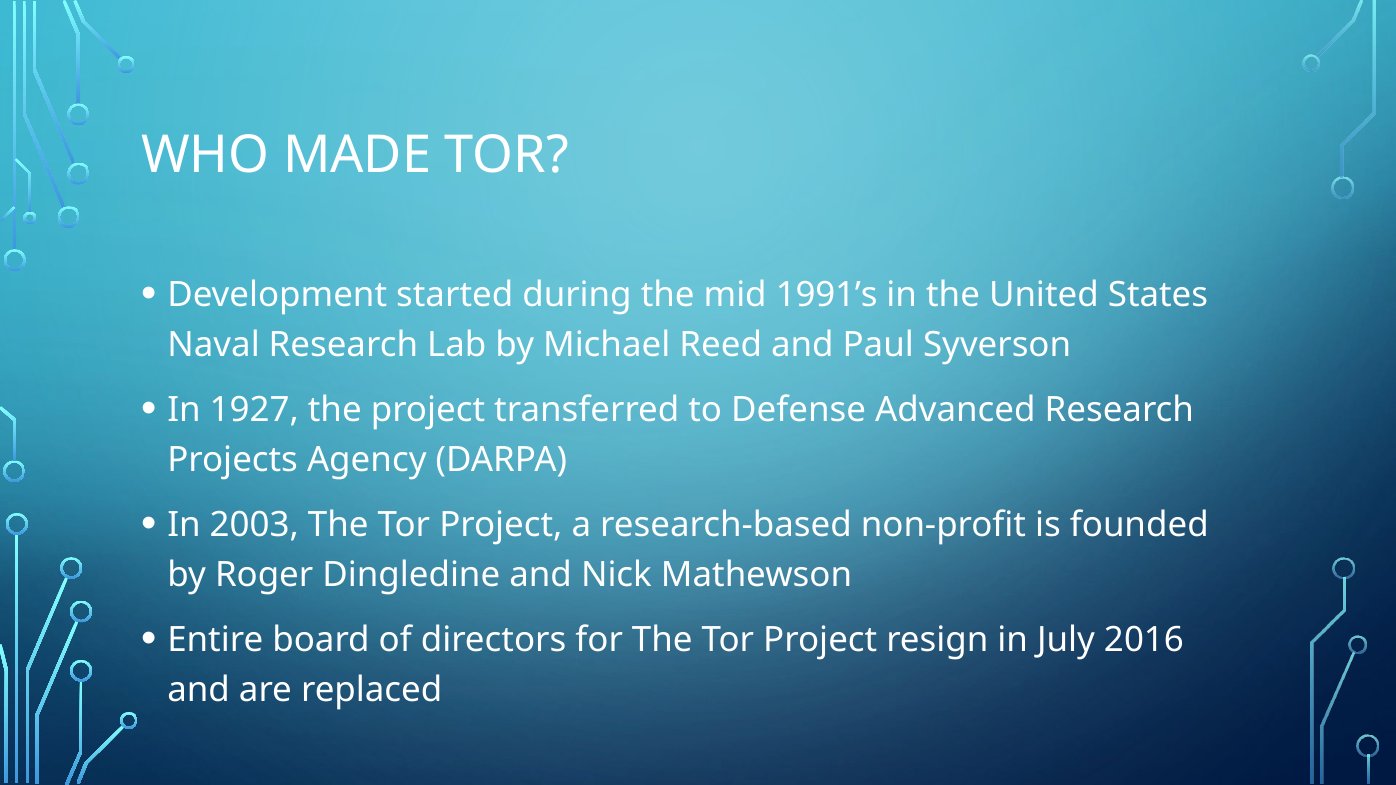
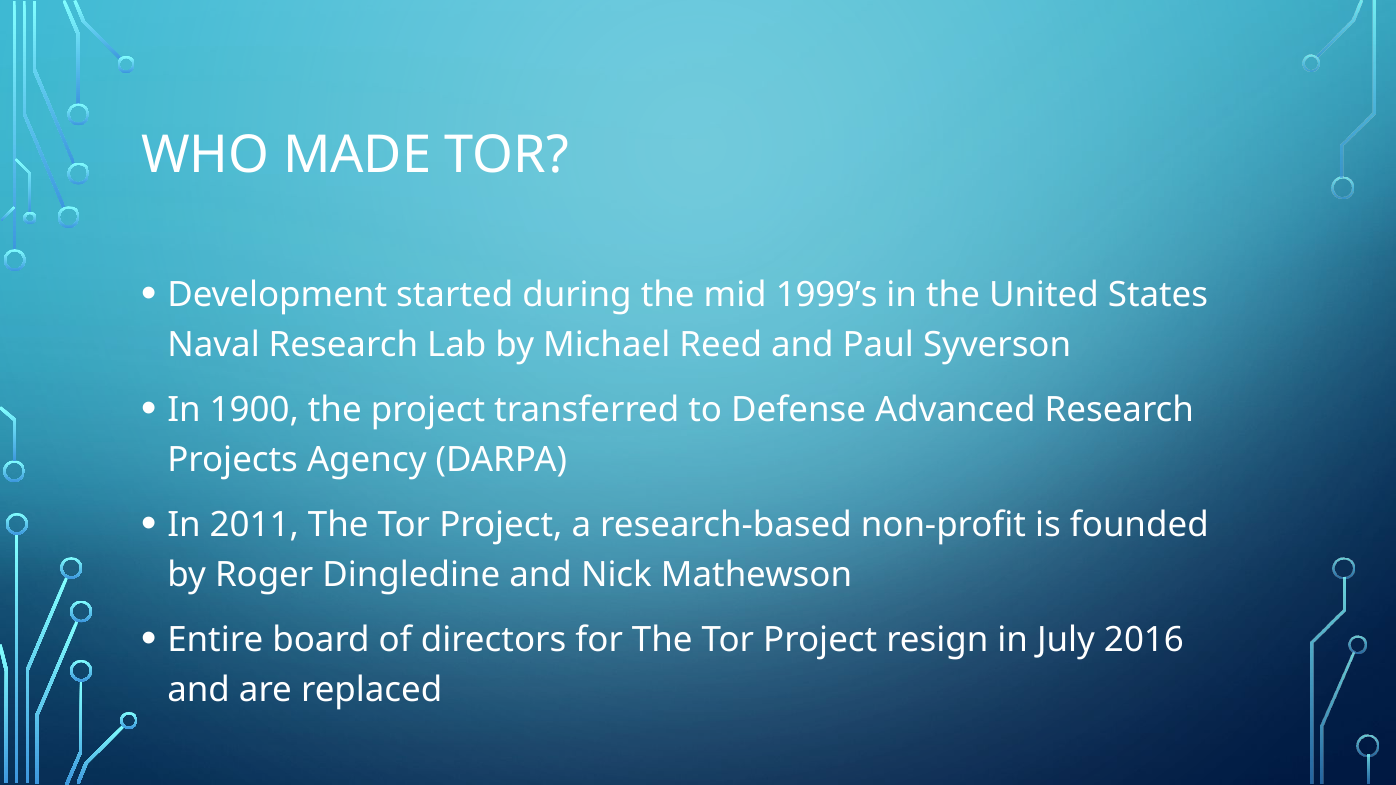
1991’s: 1991’s -> 1999’s (827, 295)
1927: 1927 -> 1900 (254, 410)
2003: 2003 -> 2011 (254, 525)
